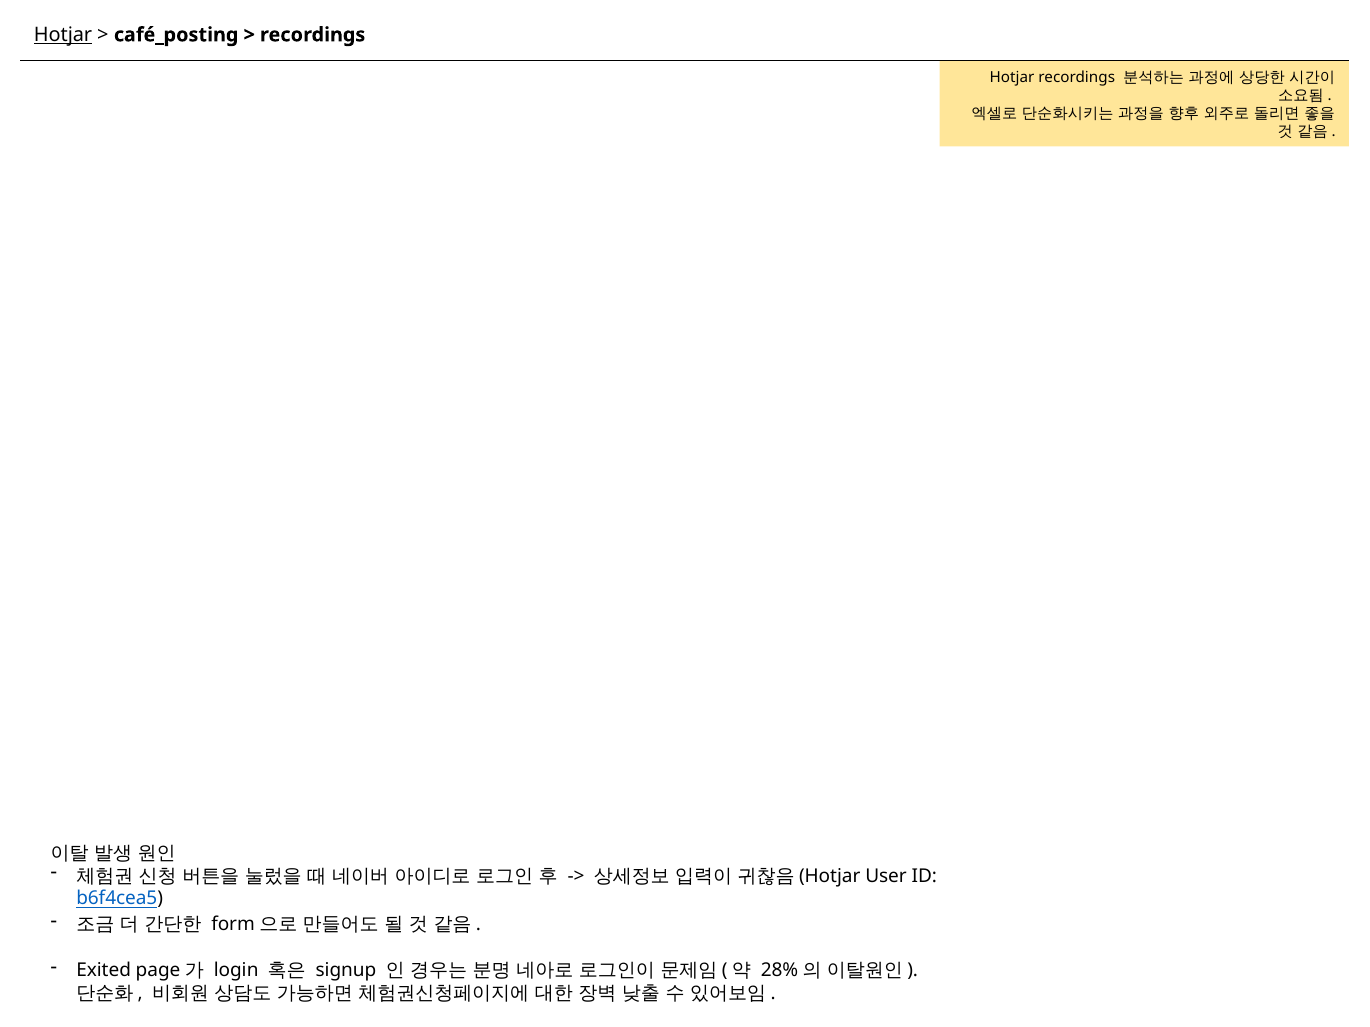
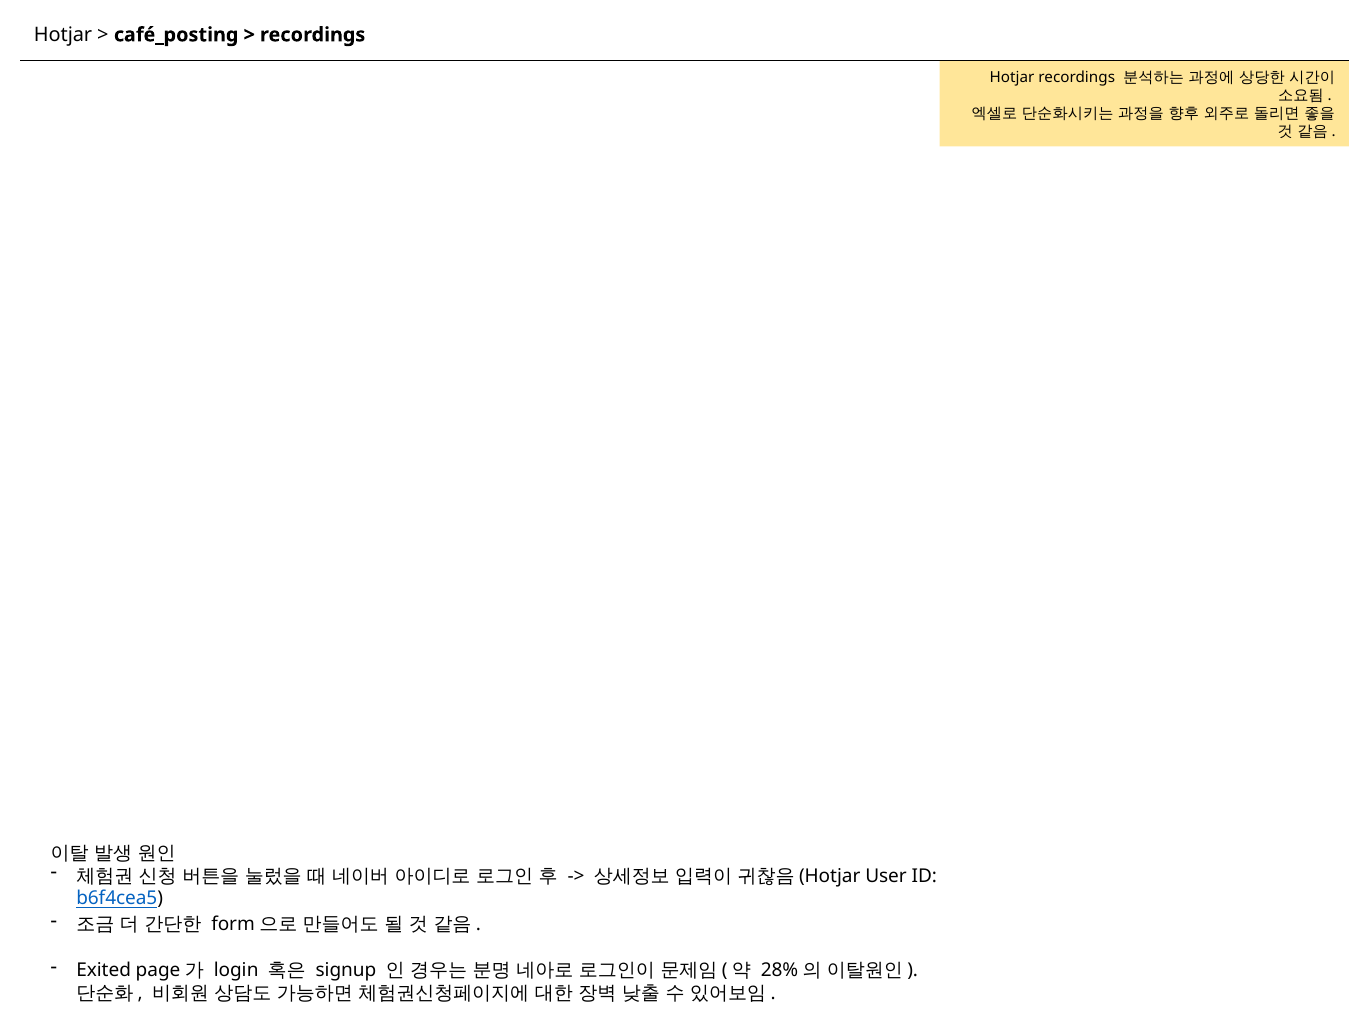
Hotjar underline: present -> none (63, 35)
